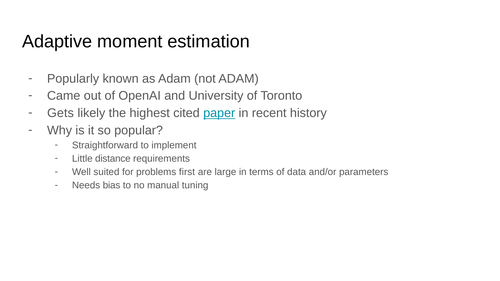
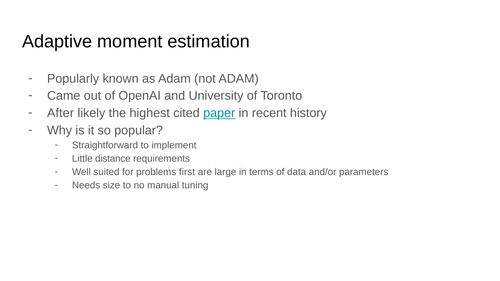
Gets: Gets -> After (61, 113)
bias: bias -> size (111, 186)
